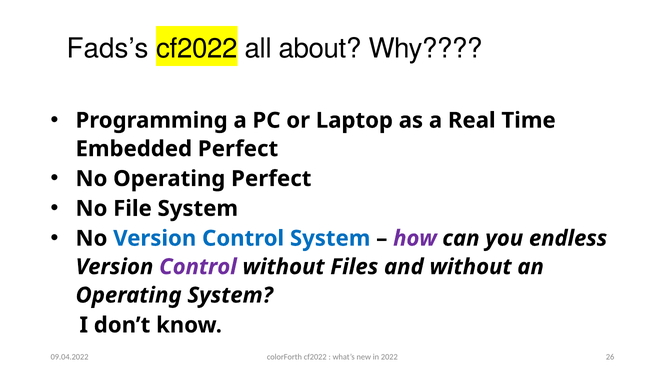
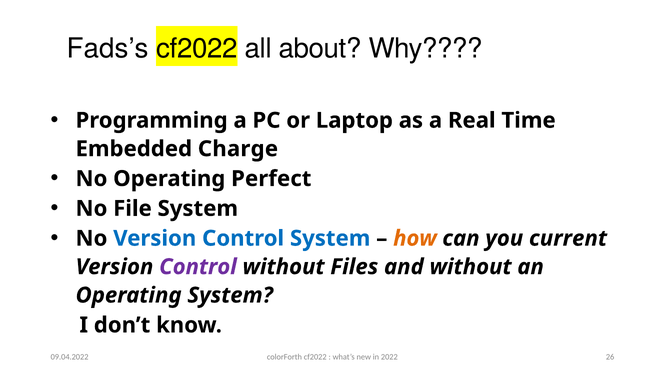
Embedded Perfect: Perfect -> Charge (238, 149)
how colour: purple -> orange (415, 238)
endless: endless -> current (568, 238)
